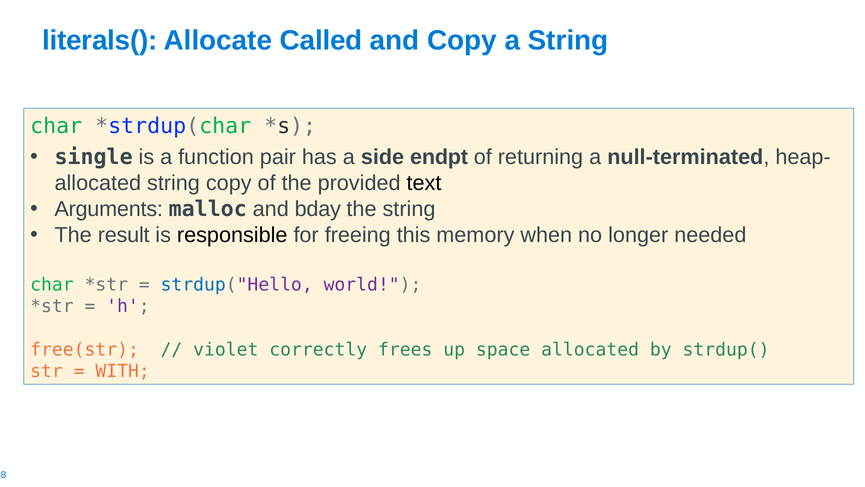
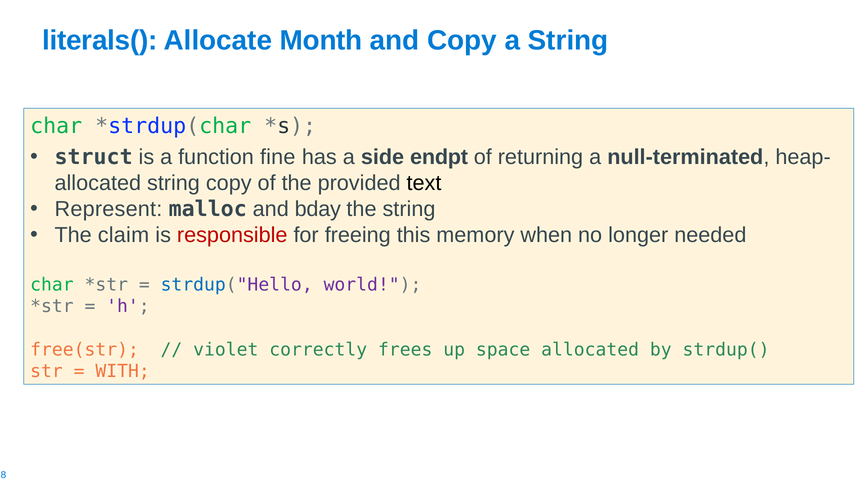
Called: Called -> Month (321, 41)
single: single -> struct (94, 157)
pair: pair -> fine (278, 157)
Arguments: Arguments -> Represent (108, 209)
result: result -> claim (123, 235)
responsible colour: black -> red (232, 235)
